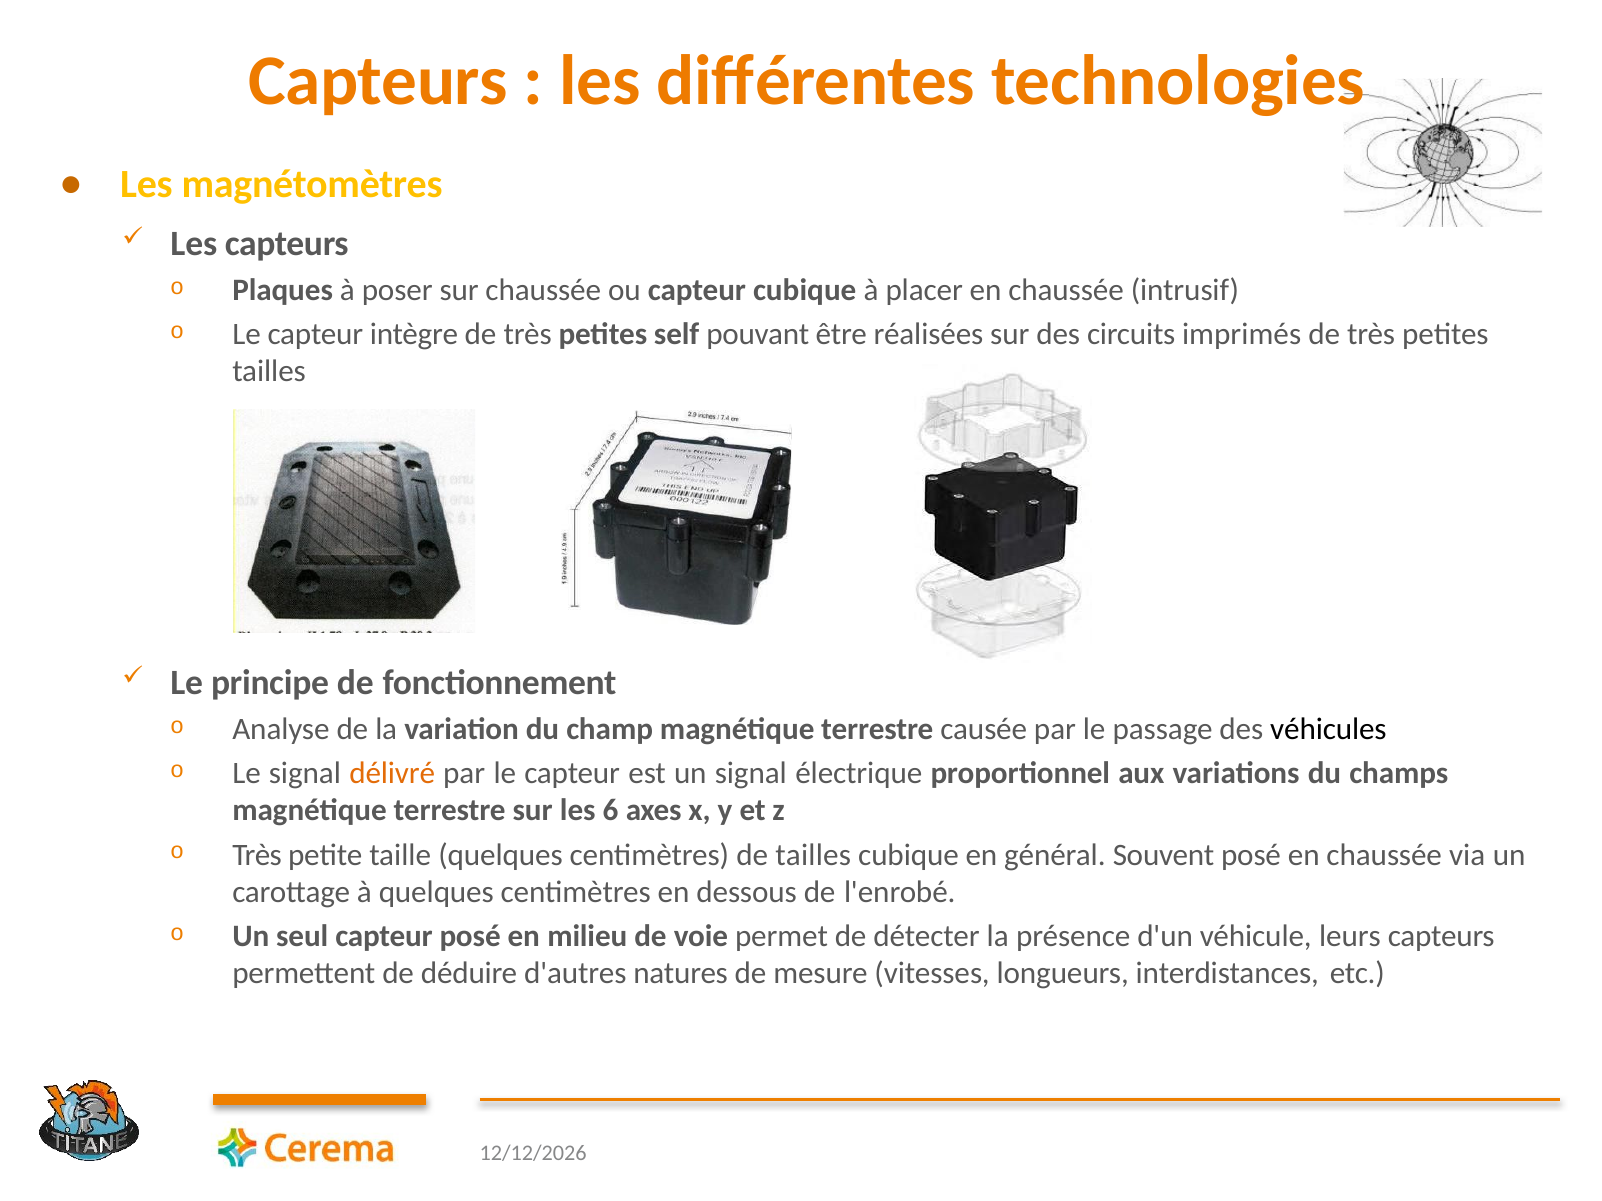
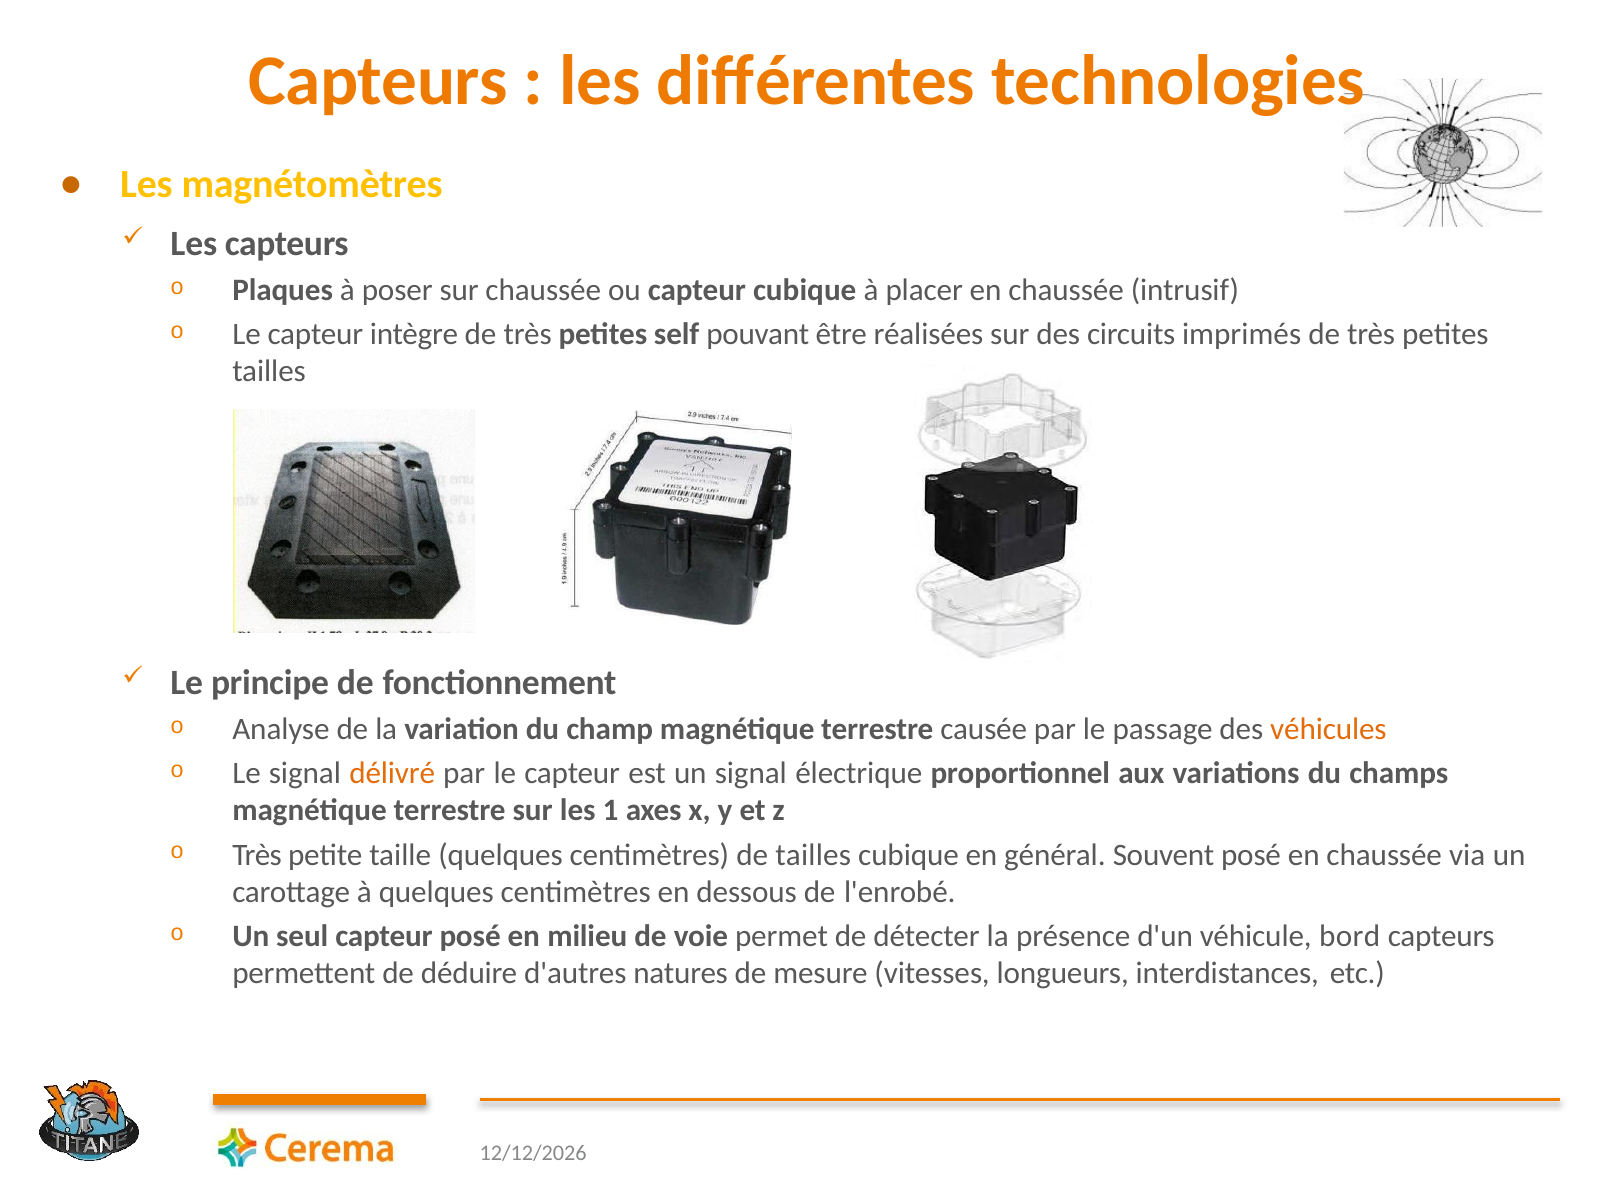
véhicules colour: black -> orange (1328, 730)
6: 6 -> 1 (611, 811)
leurs: leurs -> bord (1350, 937)
